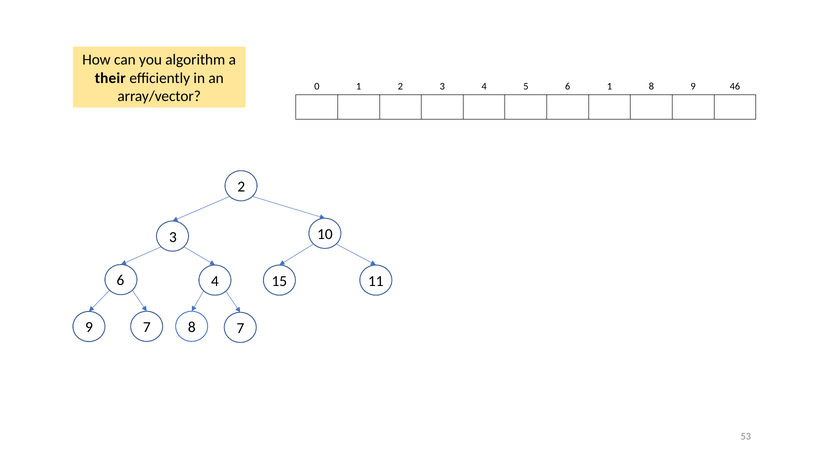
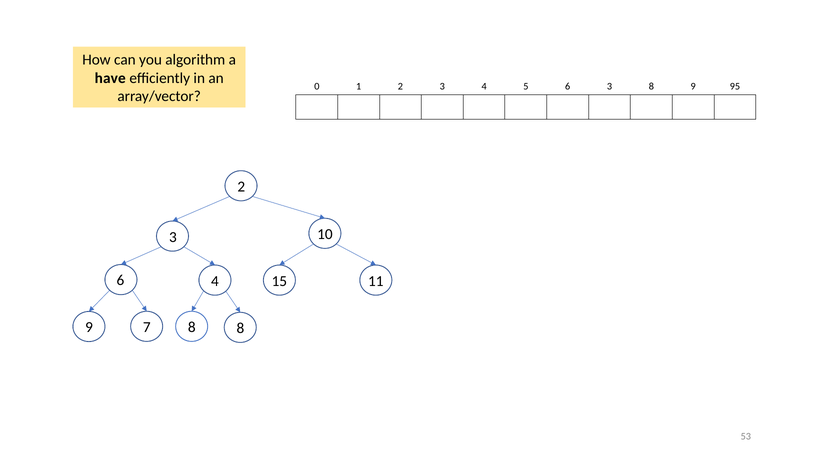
their: their -> have (110, 78)
6 1: 1 -> 3 (610, 87)
46: 46 -> 95 (735, 87)
8 7: 7 -> 8 (240, 329)
